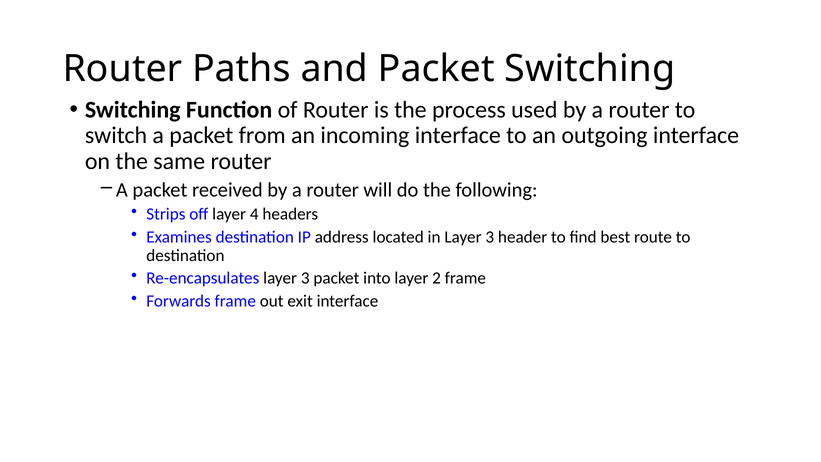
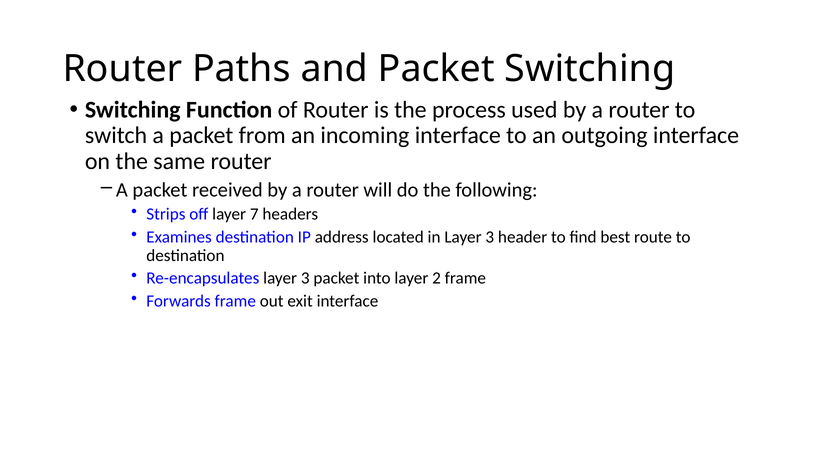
4: 4 -> 7 (254, 214)
